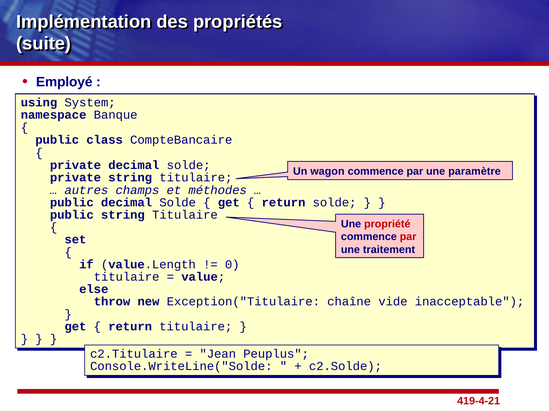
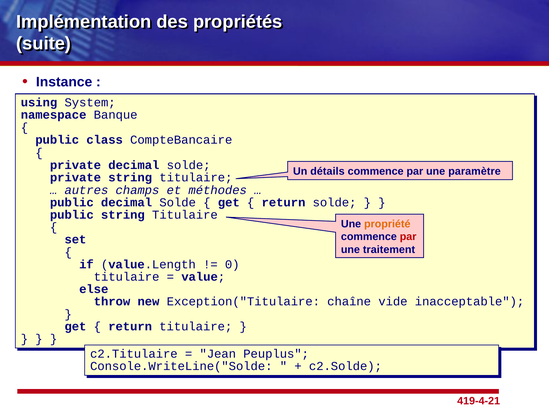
Employé: Employé -> Instance (64, 82)
wagon: wagon -> détails (327, 172)
propriété colour: red -> orange (387, 224)
